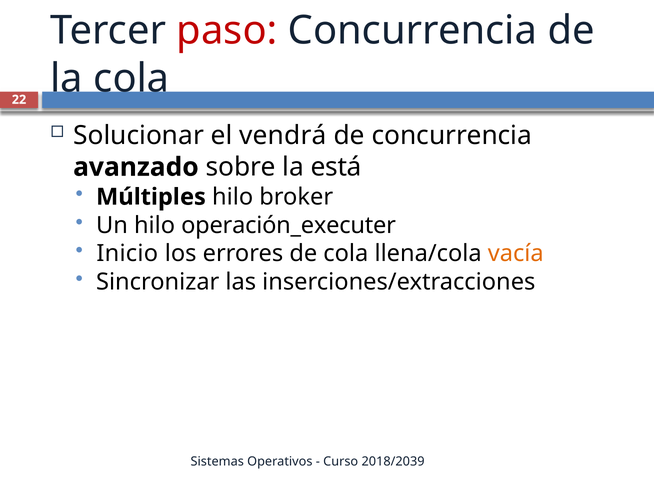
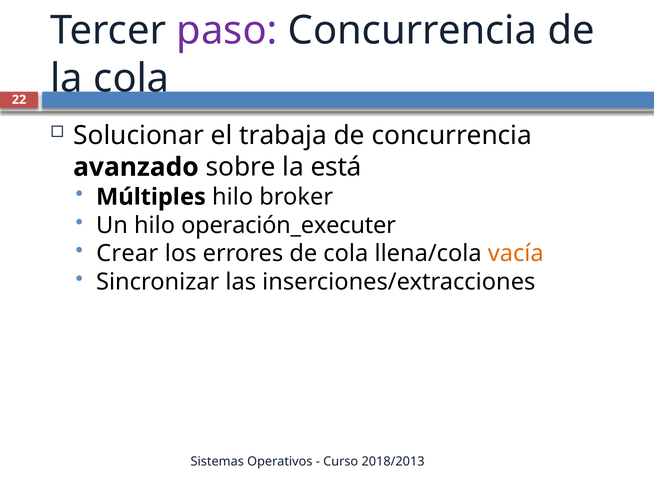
paso colour: red -> purple (227, 31)
vendrá: vendrá -> trabaja (283, 135)
Inicio: Inicio -> Crear (127, 253)
2018/2039: 2018/2039 -> 2018/2013 (393, 461)
